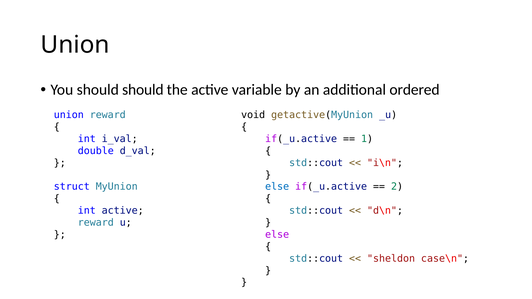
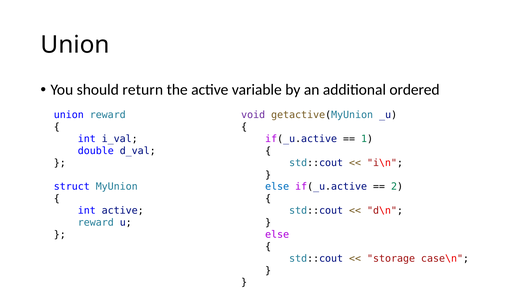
should should: should -> return (143, 90)
void colour: black -> purple (253, 115)
sheldon: sheldon -> storage (391, 259)
